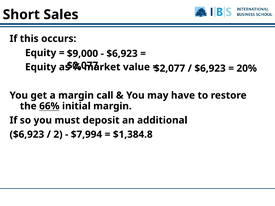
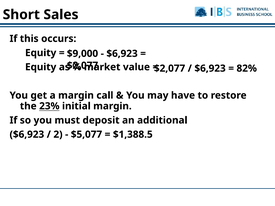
20%: 20% -> 82% (247, 68)
66%: 66% -> 23% (49, 106)
$7,994: $7,994 -> $5,077 (86, 135)
$1,384.8: $1,384.8 -> $1,388.5 (133, 135)
